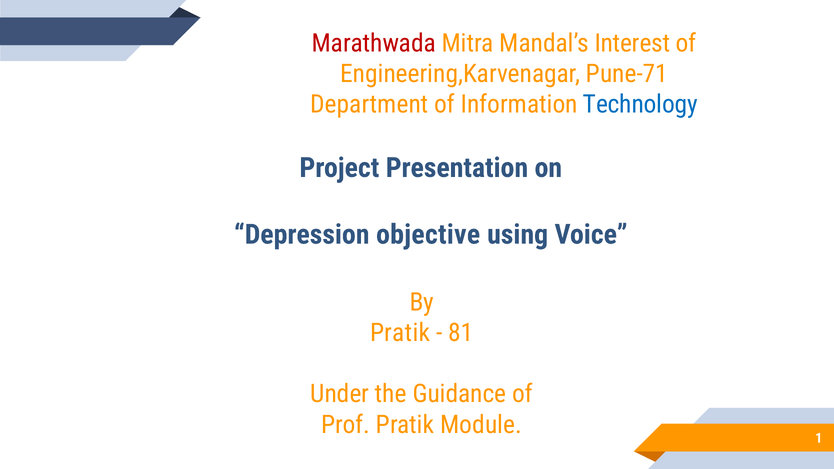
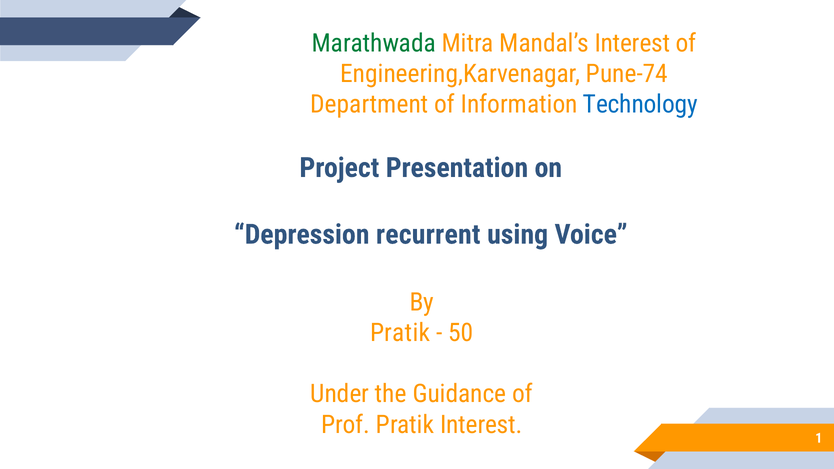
Marathwada colour: red -> green (374, 43)
Pune-71: Pune-71 -> Pune-74 (627, 74)
objective: objective -> recurrent (428, 235)
81: 81 -> 50 (461, 333)
Pratik Module: Module -> Interest (481, 425)
